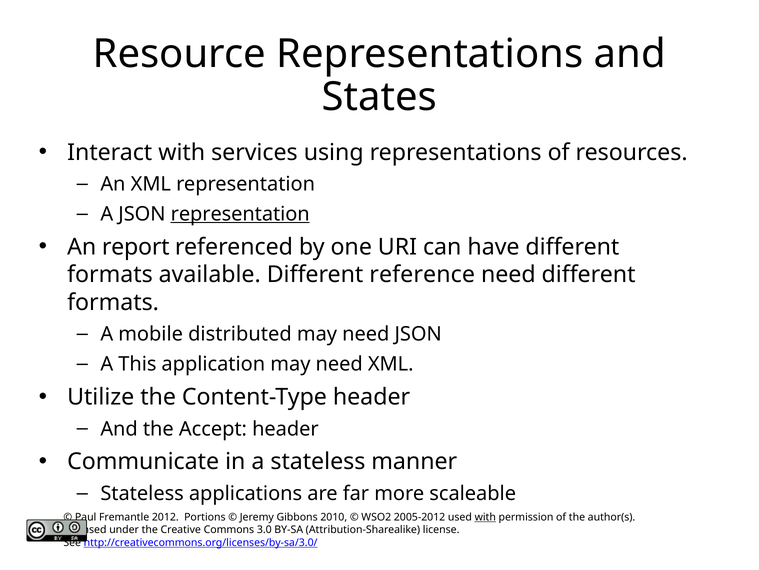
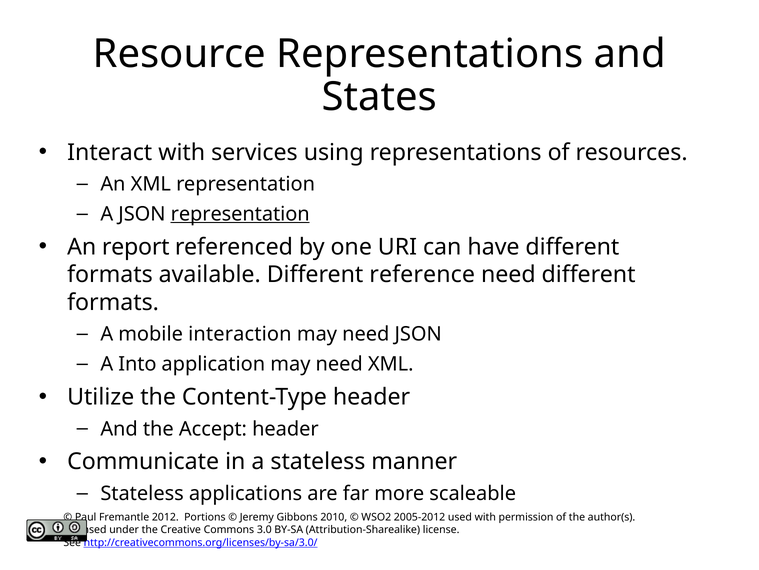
distributed: distributed -> interaction (240, 334)
This: This -> Into (137, 364)
with underline: present -> none (485, 517)
